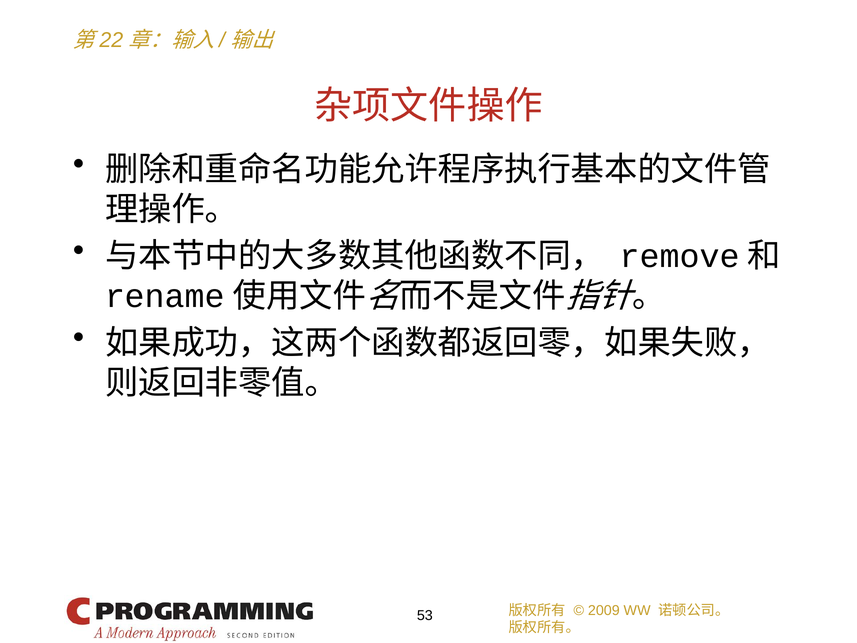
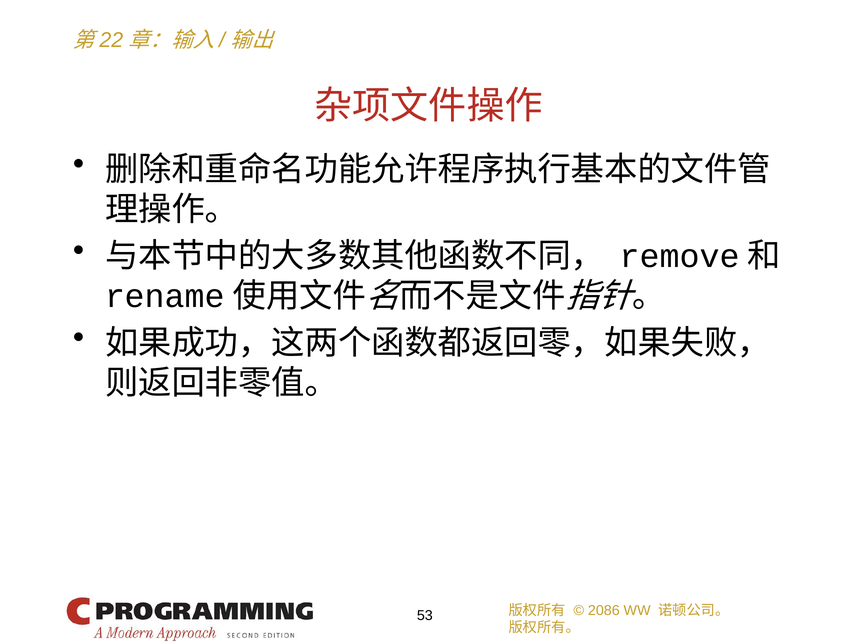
2009: 2009 -> 2086 (604, 610)
